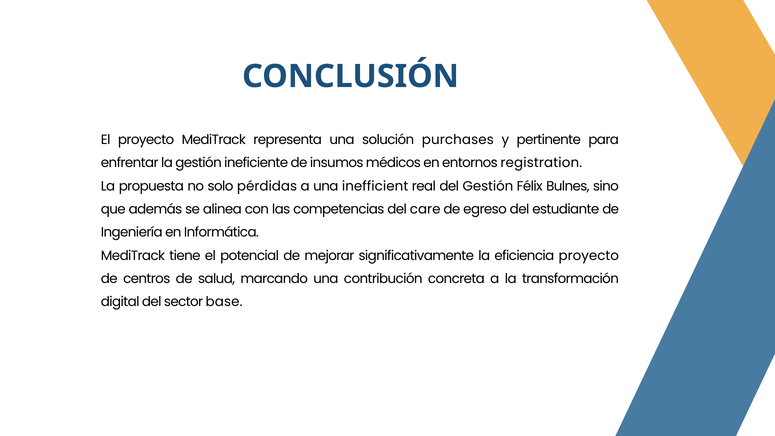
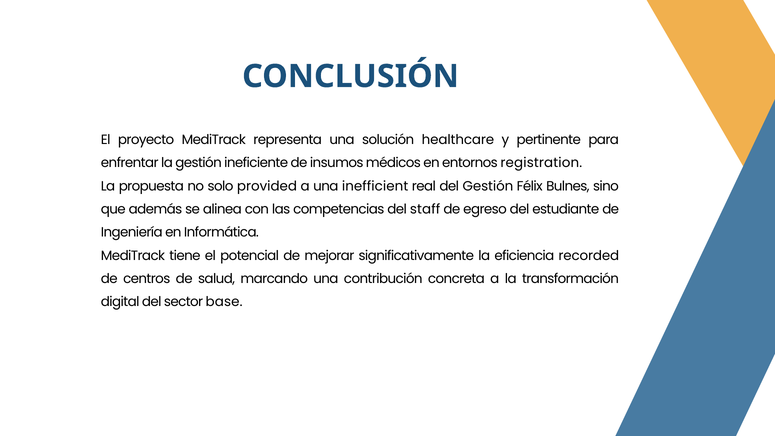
purchases: purchases -> healthcare (458, 140)
pérdidas: pérdidas -> provided (267, 186)
care: care -> staff (425, 209)
eficiencia proyecto: proyecto -> recorded (589, 256)
